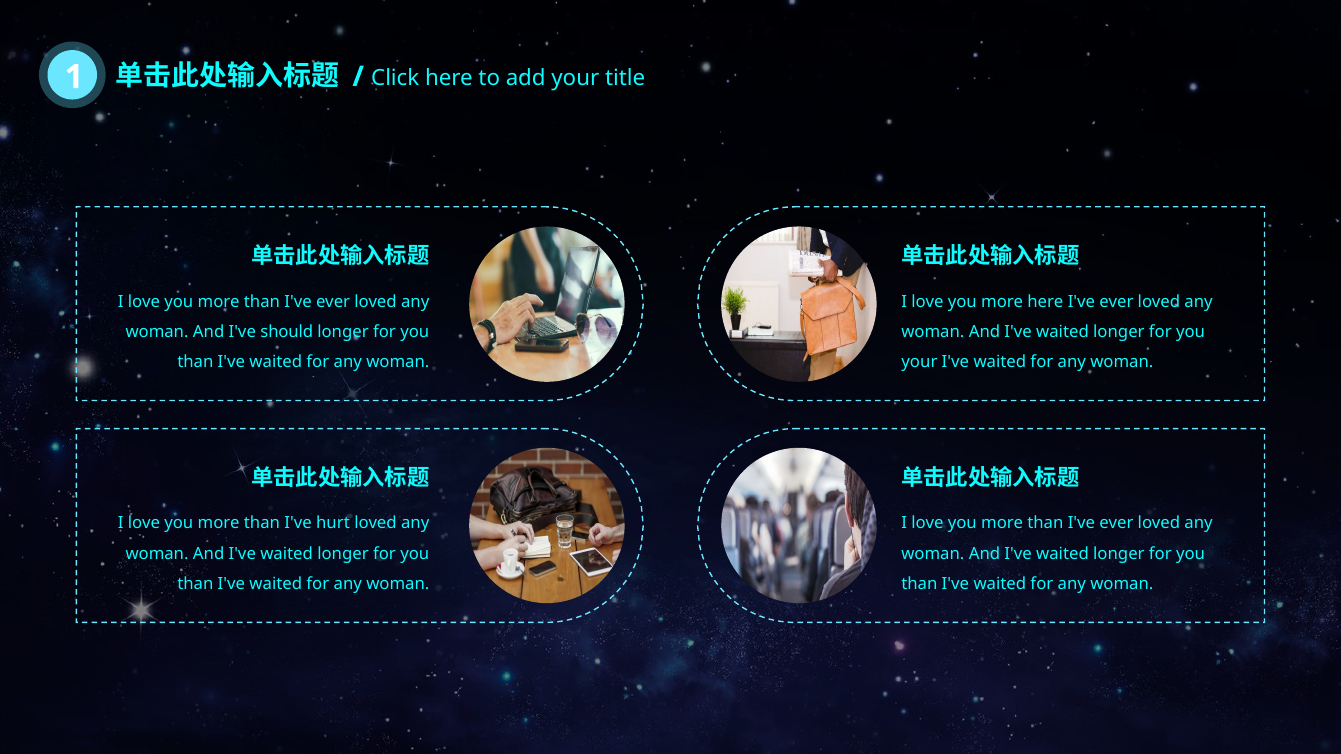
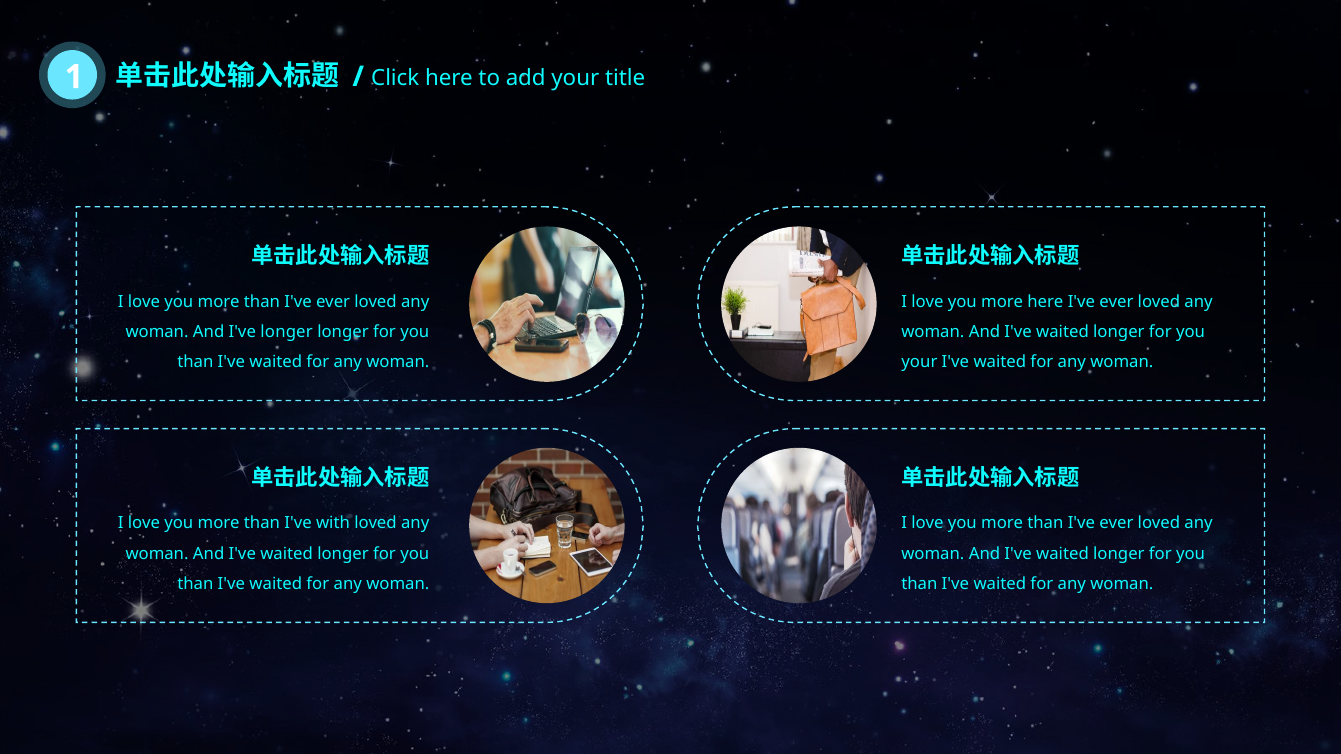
I've should: should -> longer (287, 332)
hurt: hurt -> with (333, 524)
